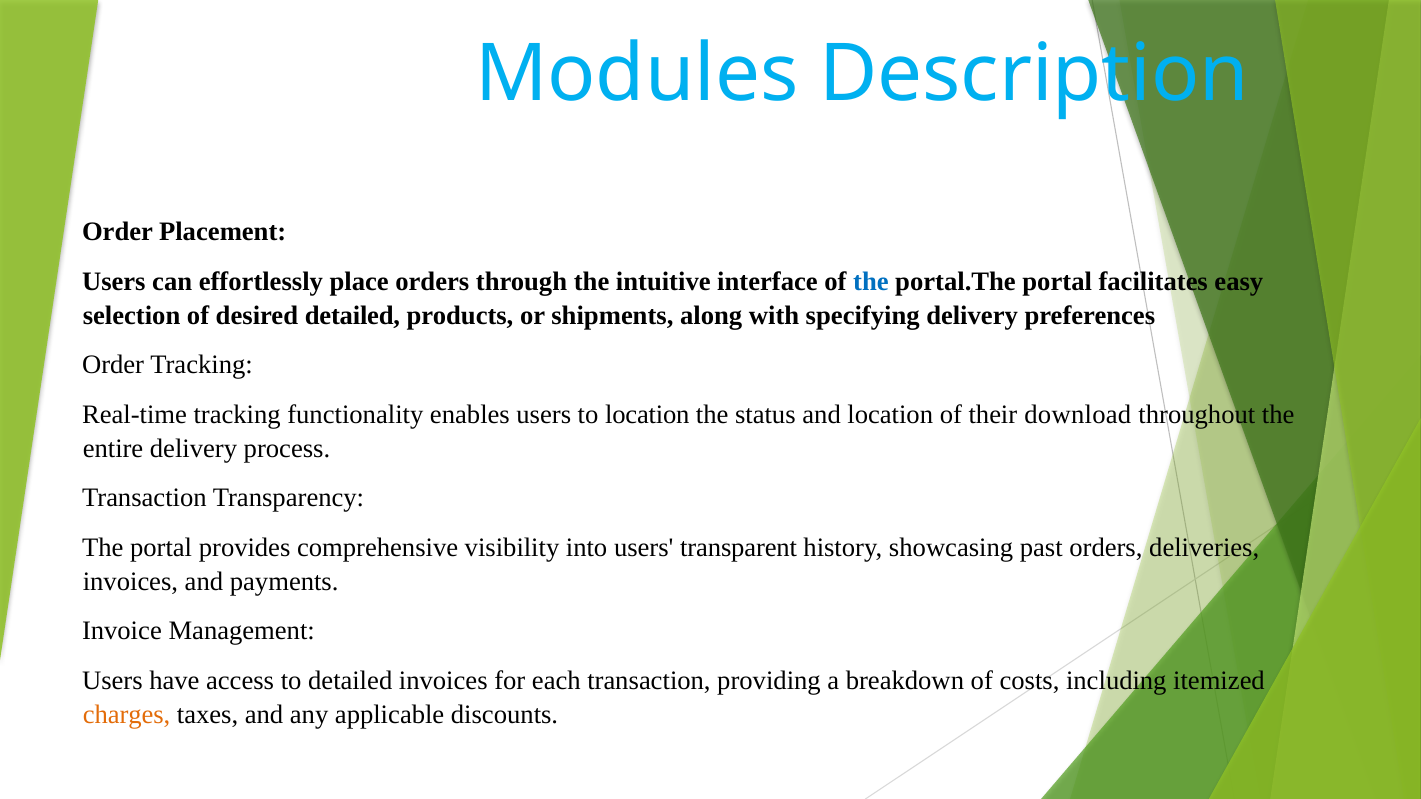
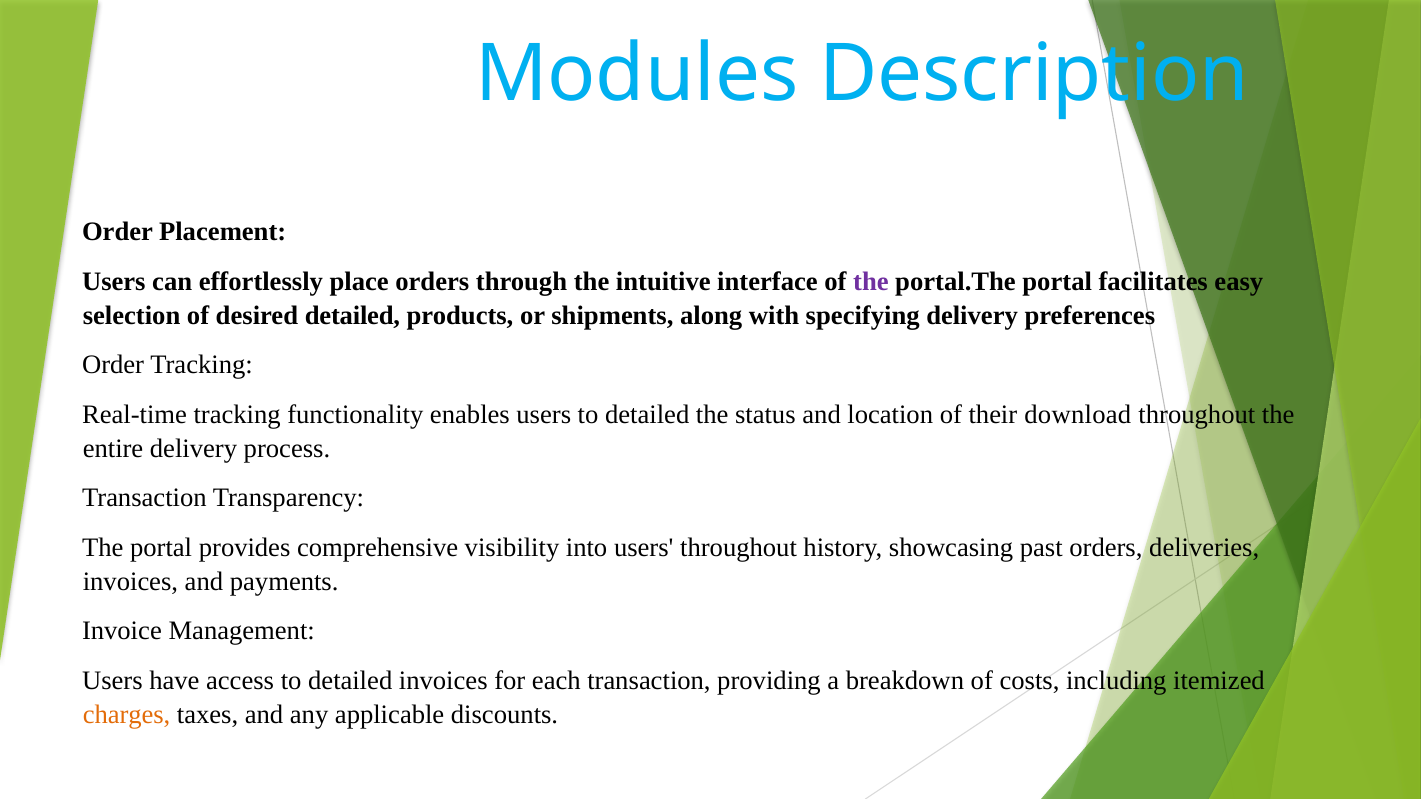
the colour: blue -> purple (871, 282)
users to location: location -> detailed (647, 415)
users transparent: transparent -> throughout (739, 548)
